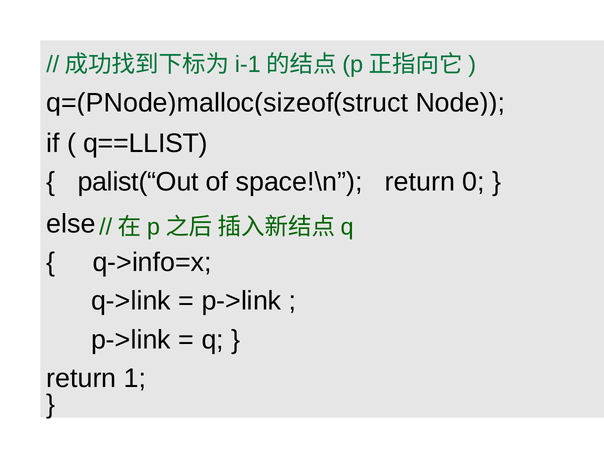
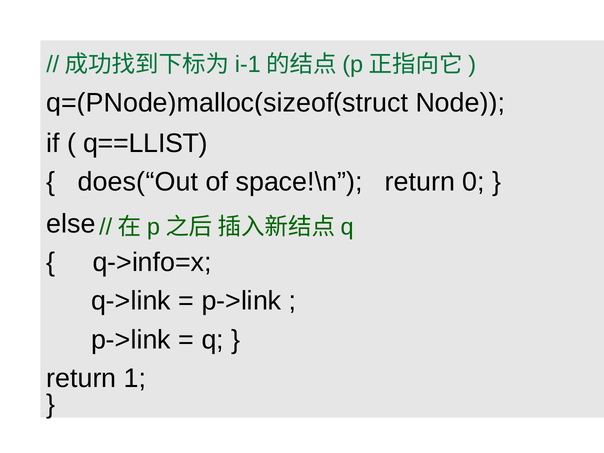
palist(“Out: palist(“Out -> does(“Out (138, 182)
